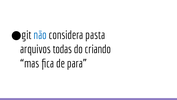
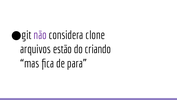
não colour: blue -> purple (40, 35)
pasta: pasta -> clone (95, 35)
todas: todas -> estão (62, 49)
